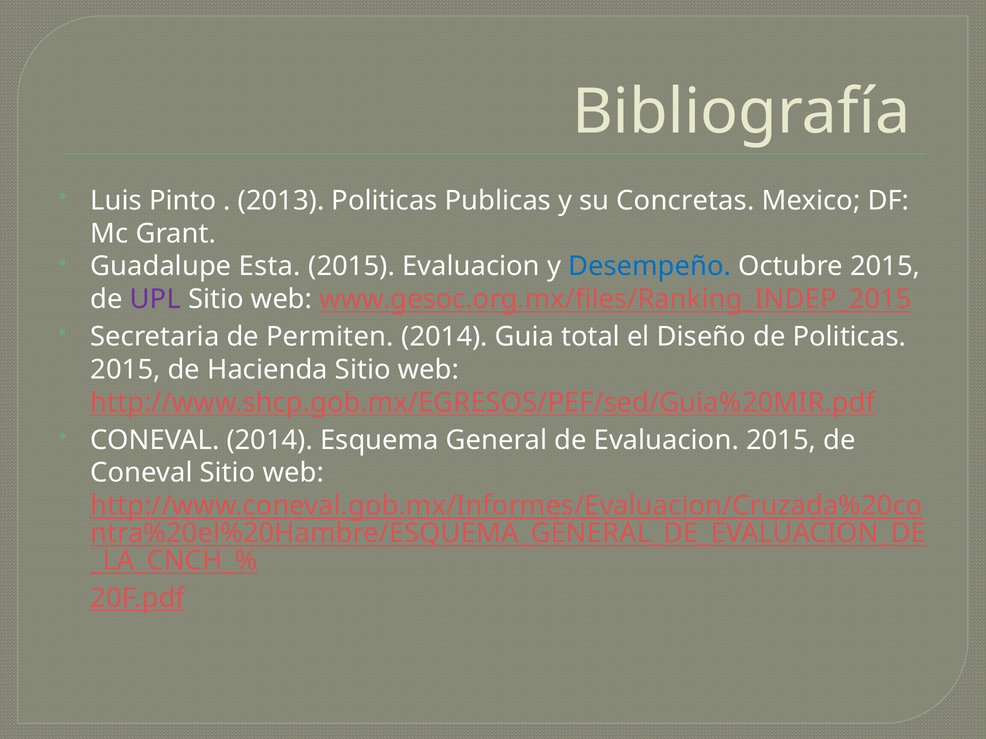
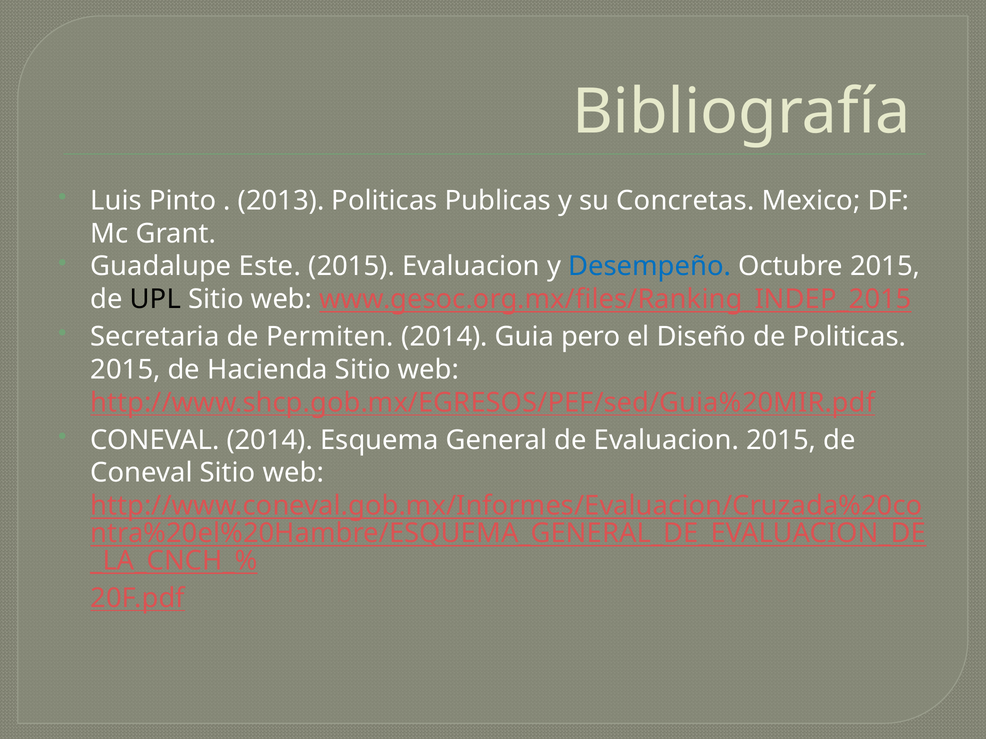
Esta: Esta -> Este (270, 267)
UPL colour: purple -> black (155, 300)
total: total -> pero (591, 337)
